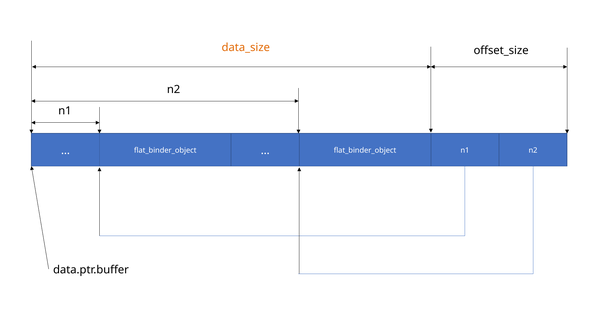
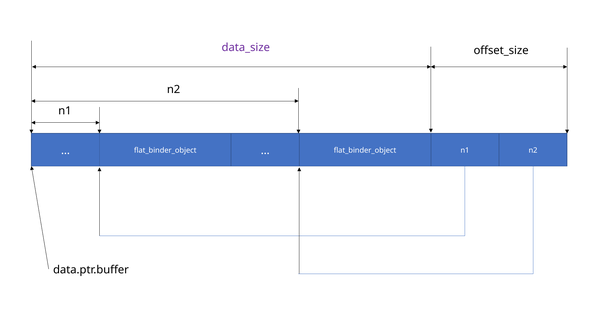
data_size colour: orange -> purple (246, 48)
